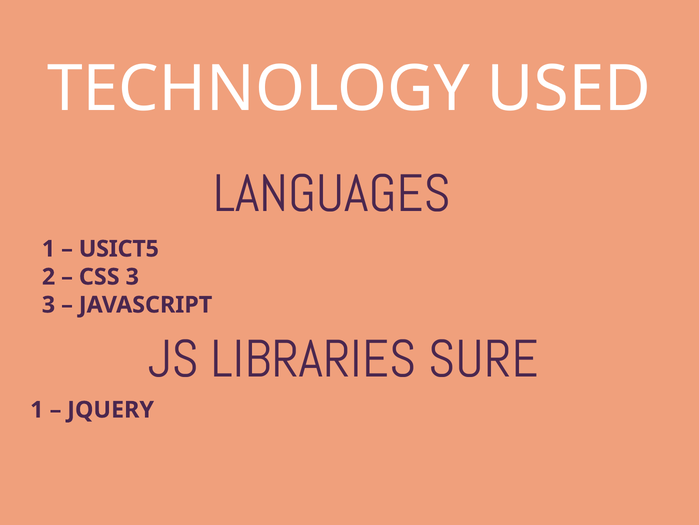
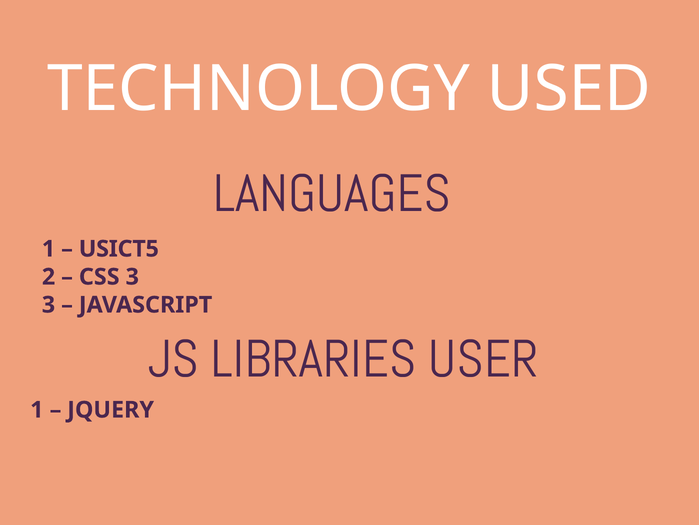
SURE: SURE -> USER (483, 359)
